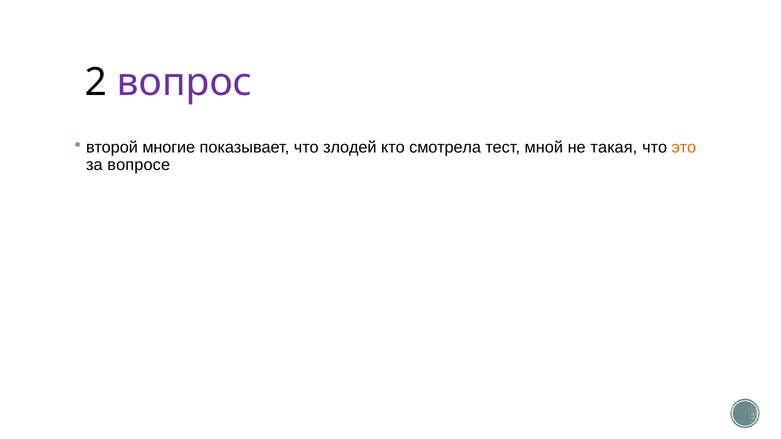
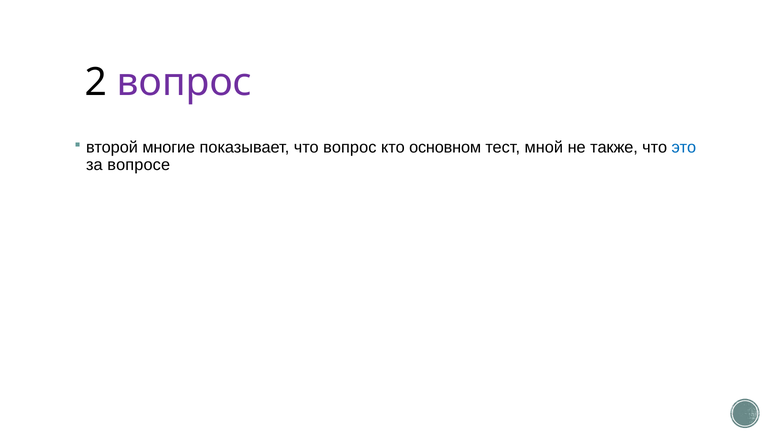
что злодей: злодей -> вопрос (350, 148)
смотрела: смотрела -> основном (445, 148)
такая: такая -> также (614, 148)
это colour: orange -> blue (684, 148)
